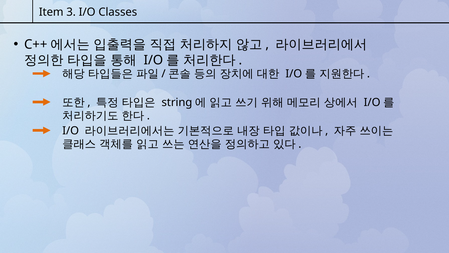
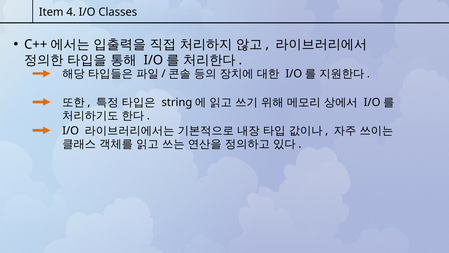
3: 3 -> 4 (71, 12)
